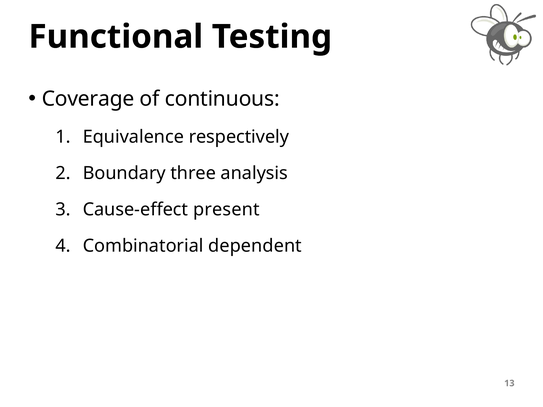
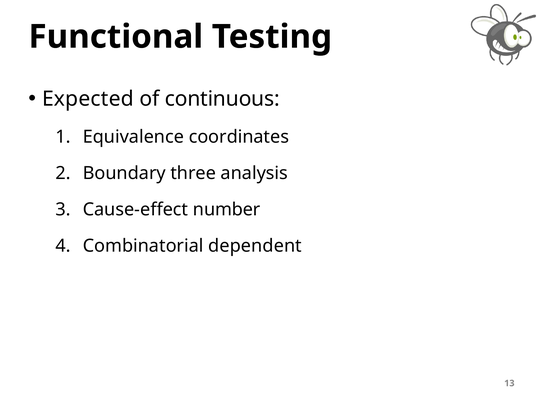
Coverage: Coverage -> Expected (88, 99)
respectively: respectively -> coordinates (239, 137)
present: present -> number (227, 210)
